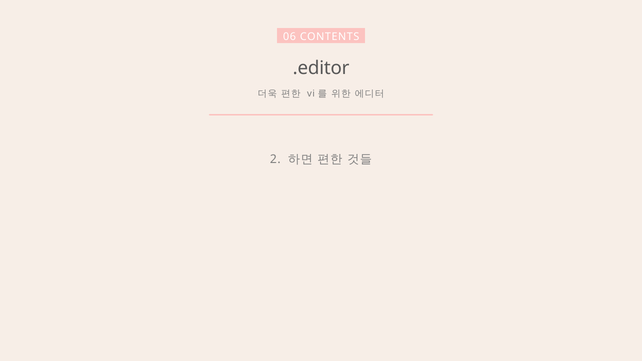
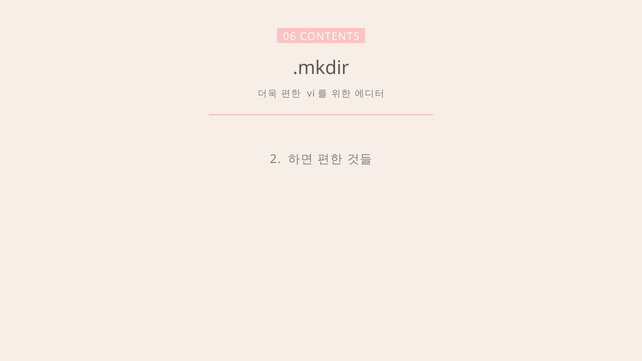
.editor: .editor -> .mkdir (321, 68)
